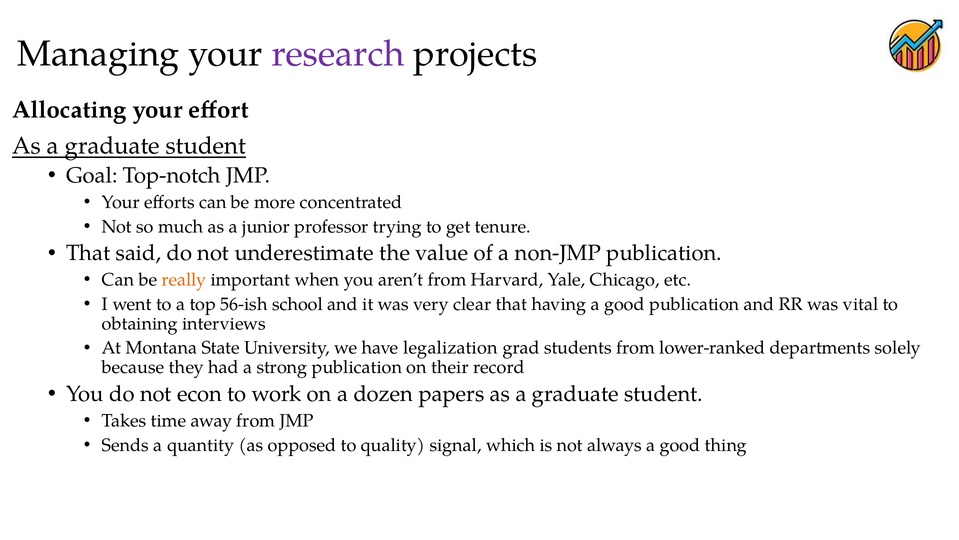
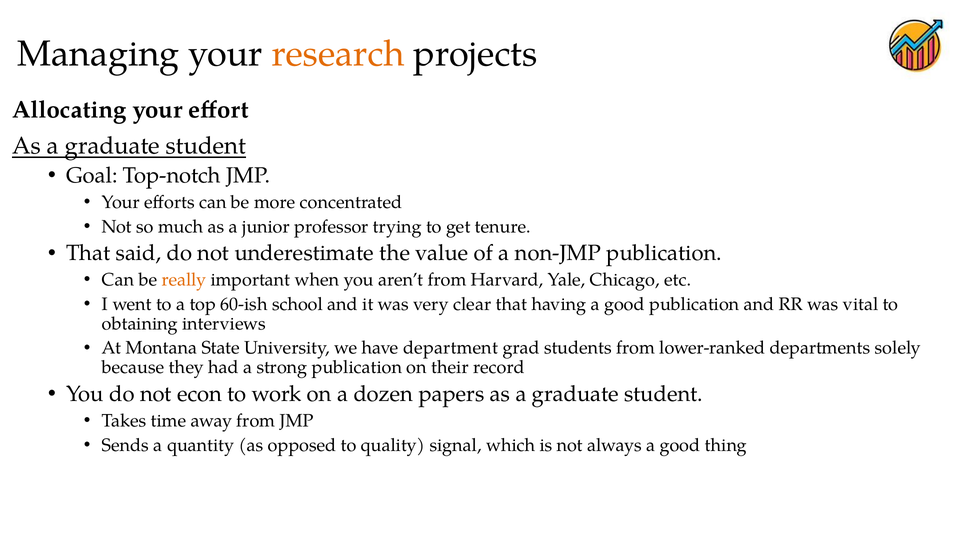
research colour: purple -> orange (338, 54)
56-ish: 56-ish -> 60-ish (244, 304)
legalization: legalization -> department (451, 348)
